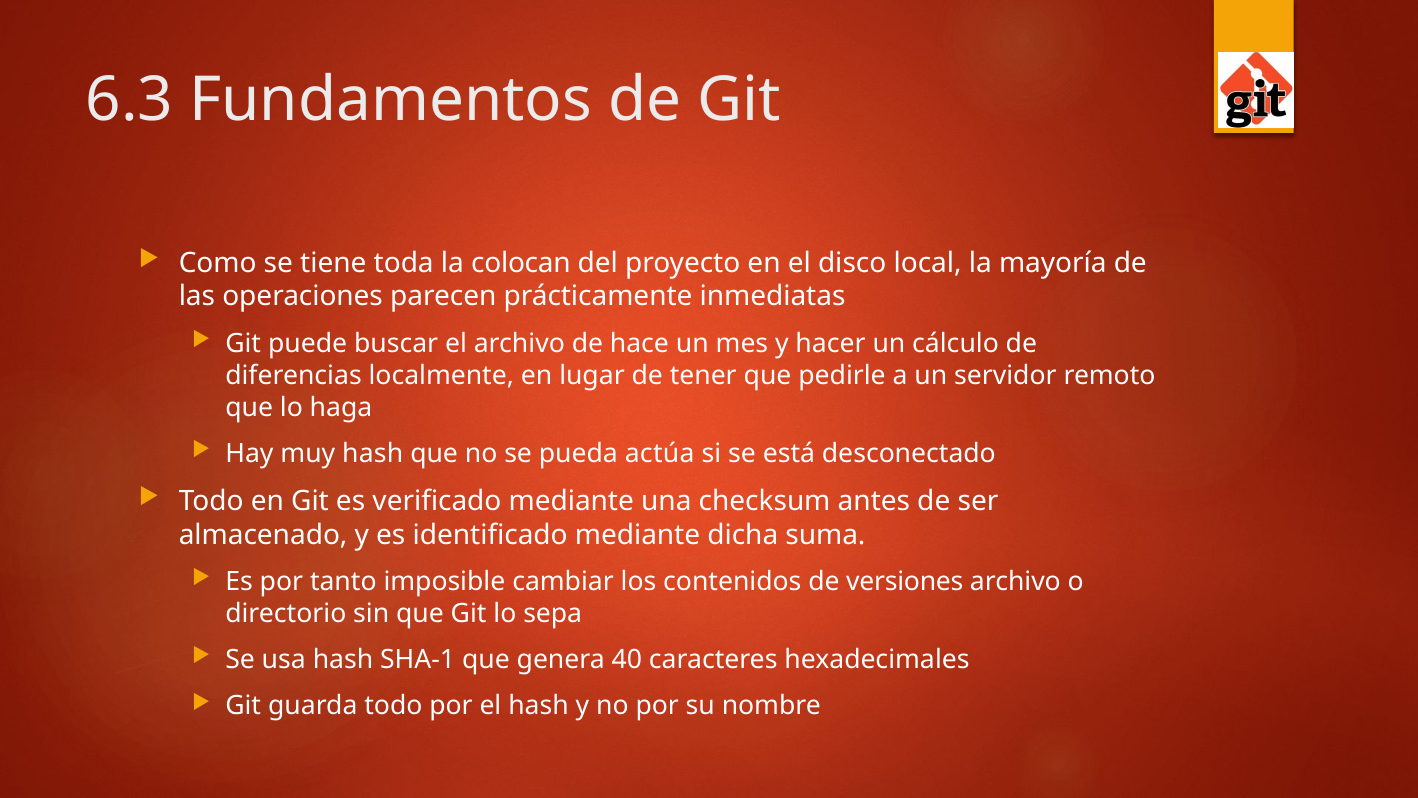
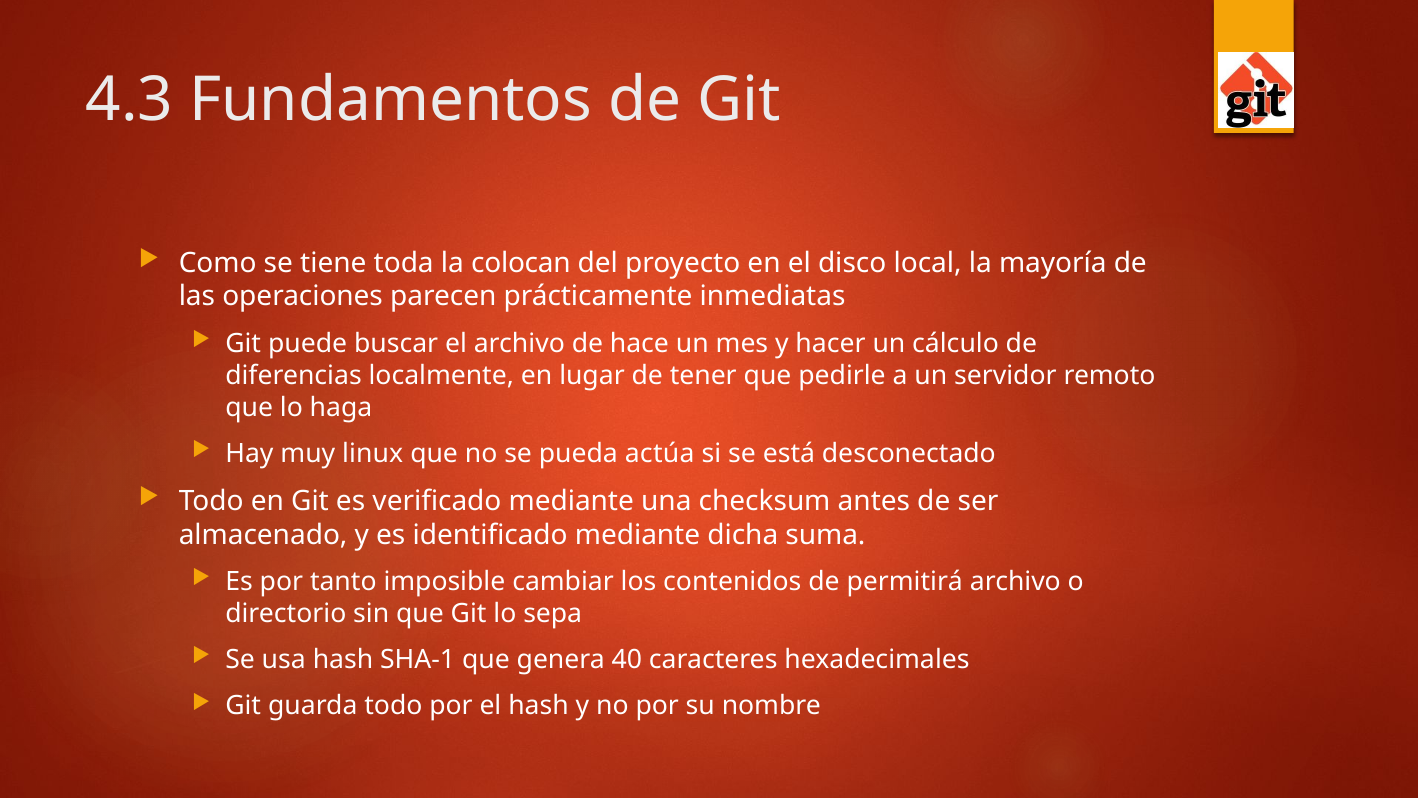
6.3: 6.3 -> 4.3 (130, 100)
muy hash: hash -> linux (373, 453)
versiones: versiones -> permitirá (905, 582)
